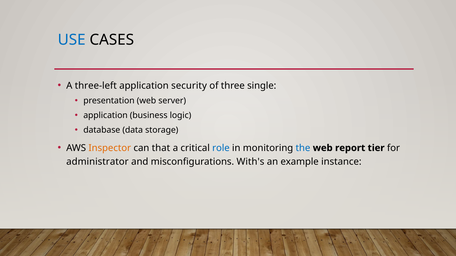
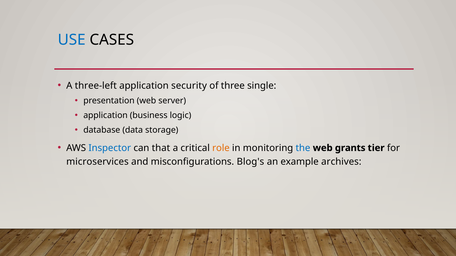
Inspector colour: orange -> blue (110, 148)
role colour: blue -> orange (221, 148)
report: report -> grants (350, 148)
administrator: administrator -> microservices (97, 162)
With's: With's -> Blog's (250, 162)
instance: instance -> archives (341, 162)
